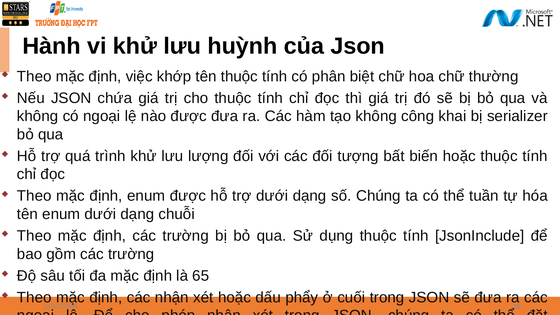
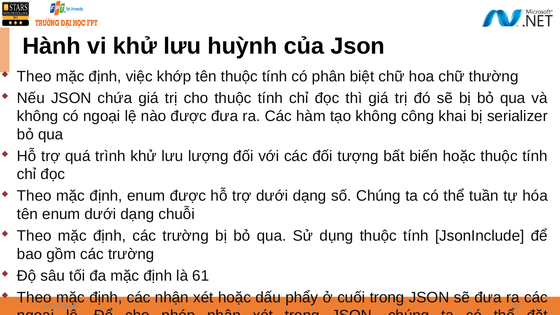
65: 65 -> 61 (201, 276)
